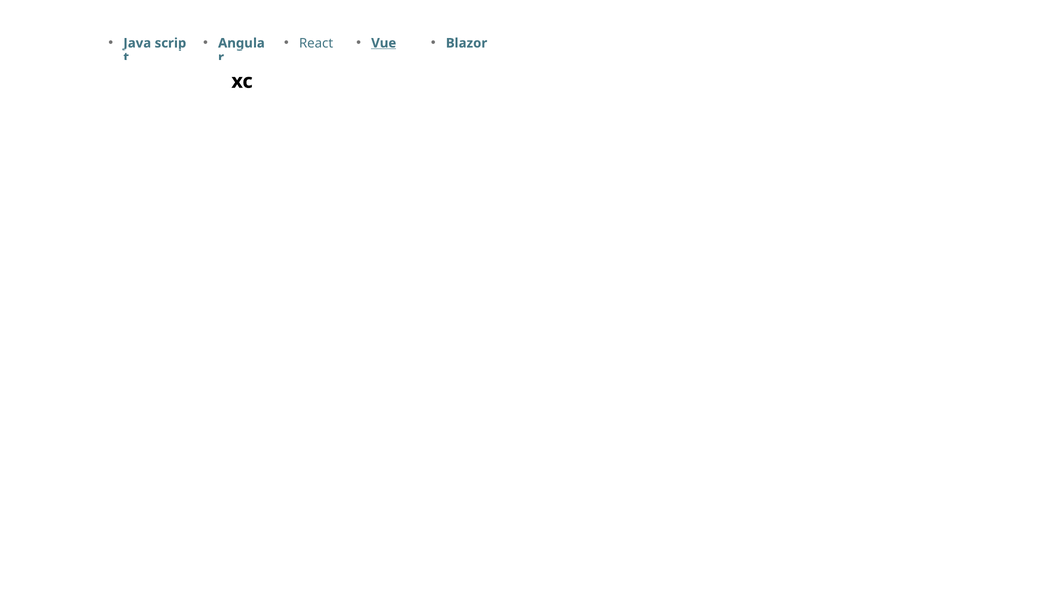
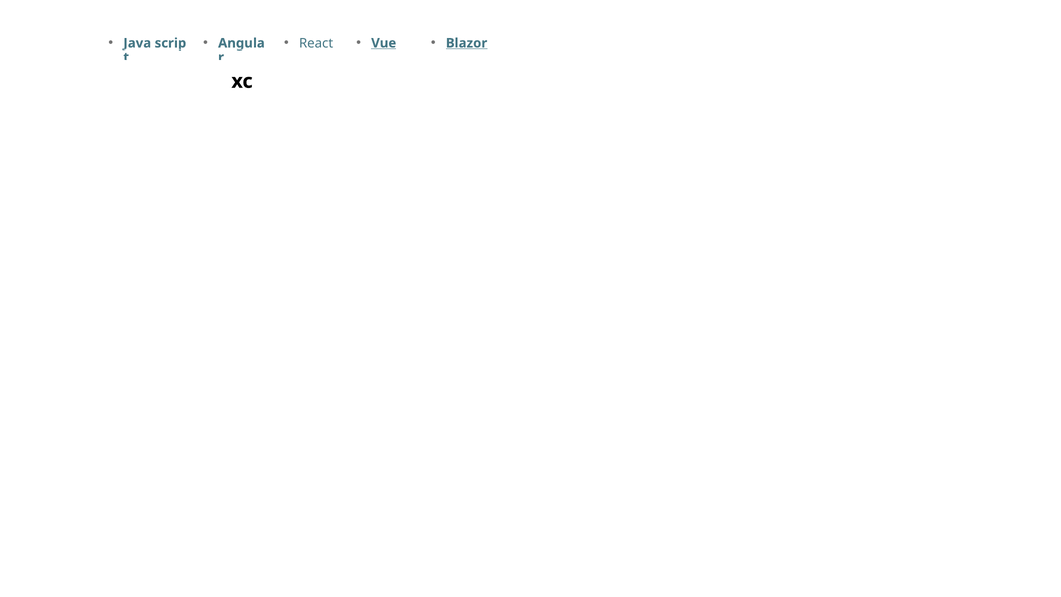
Blazor underline: none -> present (467, 43)
